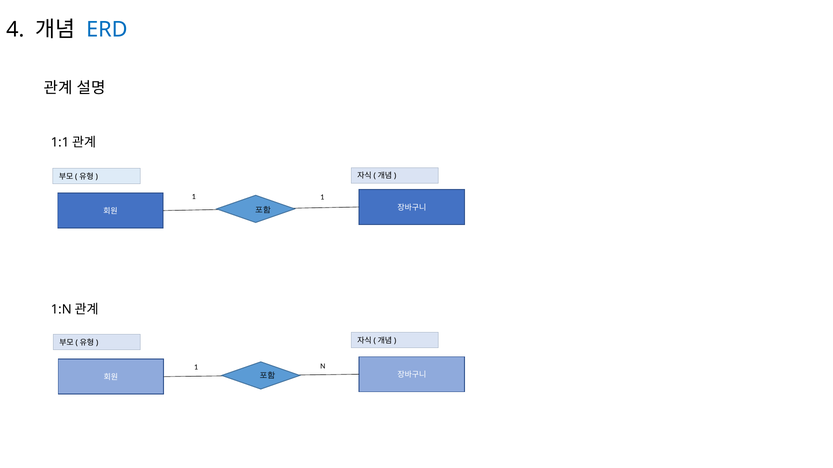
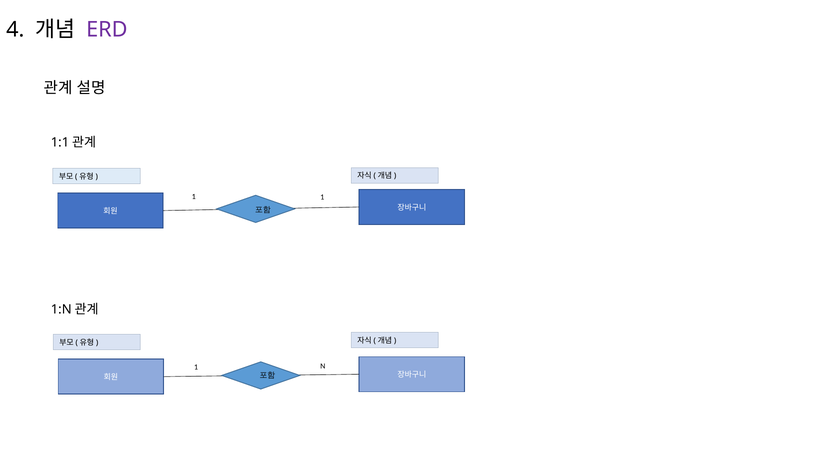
ERD colour: blue -> purple (107, 30)
